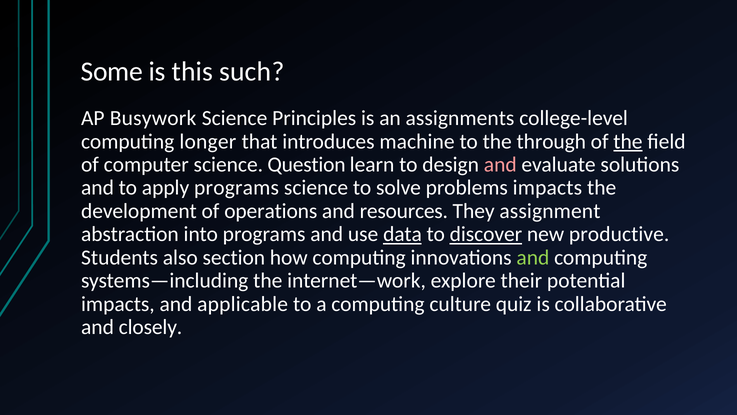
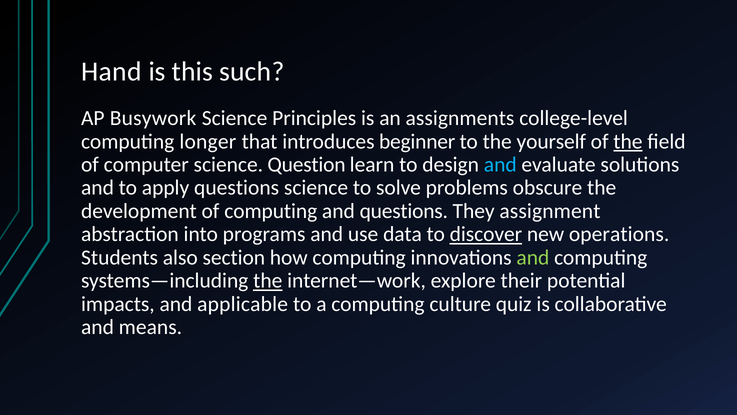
Some: Some -> Hand (112, 72)
machine: machine -> beginner (417, 141)
through: through -> yourself (551, 141)
and colour: pink -> light blue (500, 165)
apply programs: programs -> questions (237, 188)
problems impacts: impacts -> obscure (548, 188)
of operations: operations -> computing (271, 211)
and resources: resources -> questions (404, 211)
data underline: present -> none (402, 234)
productive: productive -> operations (619, 234)
the underline: none -> present (268, 281)
closely: closely -> means (150, 327)
